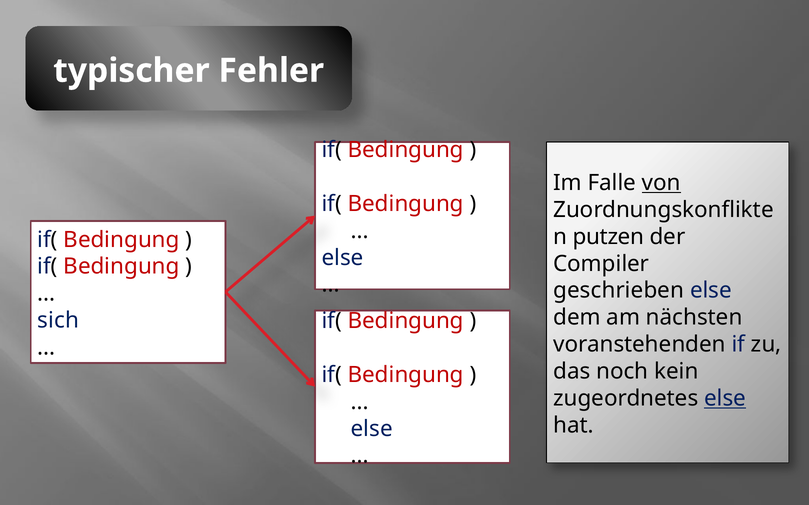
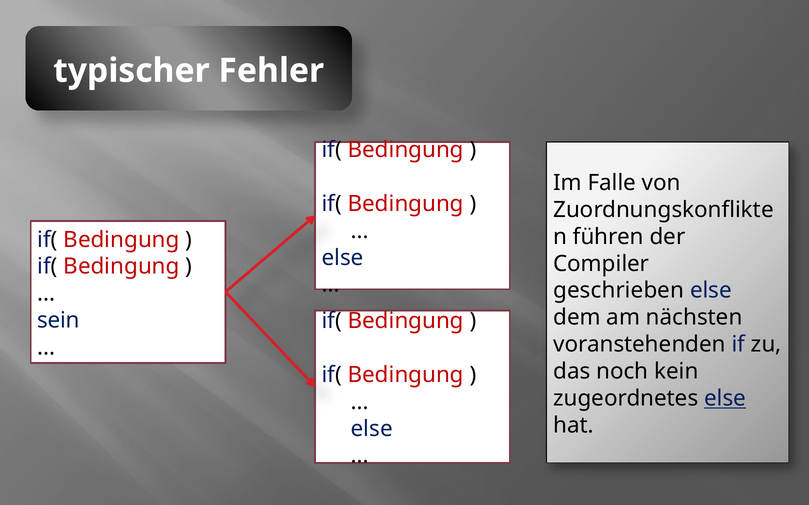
von underline: present -> none (661, 183)
putzen: putzen -> führen (608, 237)
sich: sich -> sein (58, 321)
